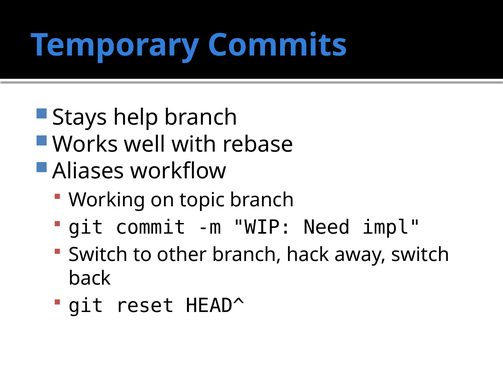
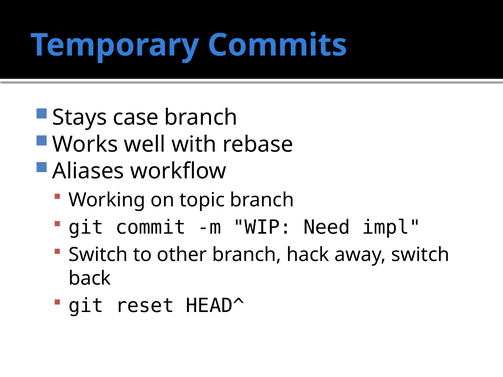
help: help -> case (136, 118)
